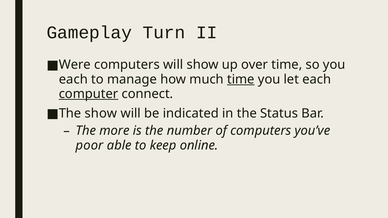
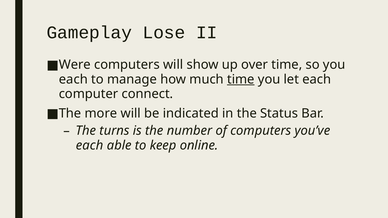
Turn: Turn -> Lose (164, 33)
computer underline: present -> none (88, 94)
The show: show -> more (101, 113)
more: more -> turns (114, 131)
poor: poor -> each (90, 145)
